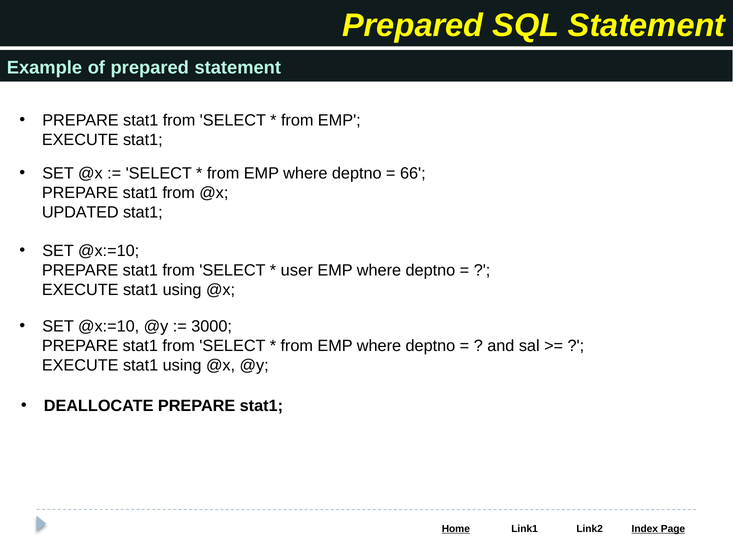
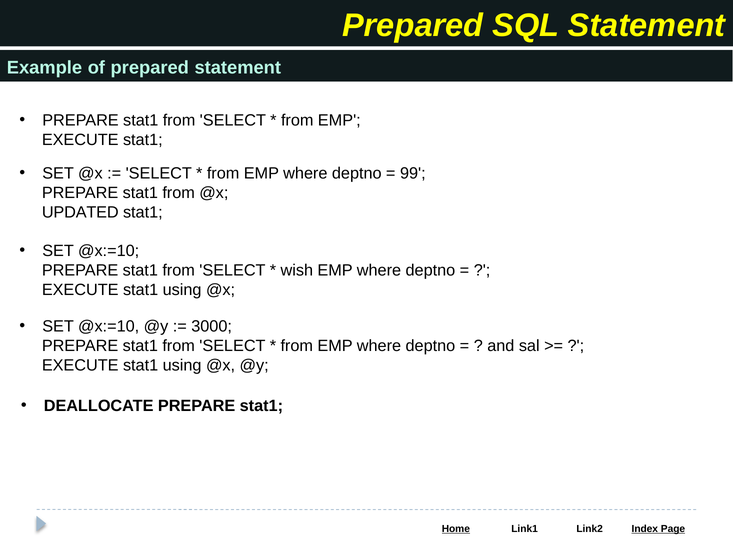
66: 66 -> 99 (413, 173)
user: user -> wish (297, 270)
